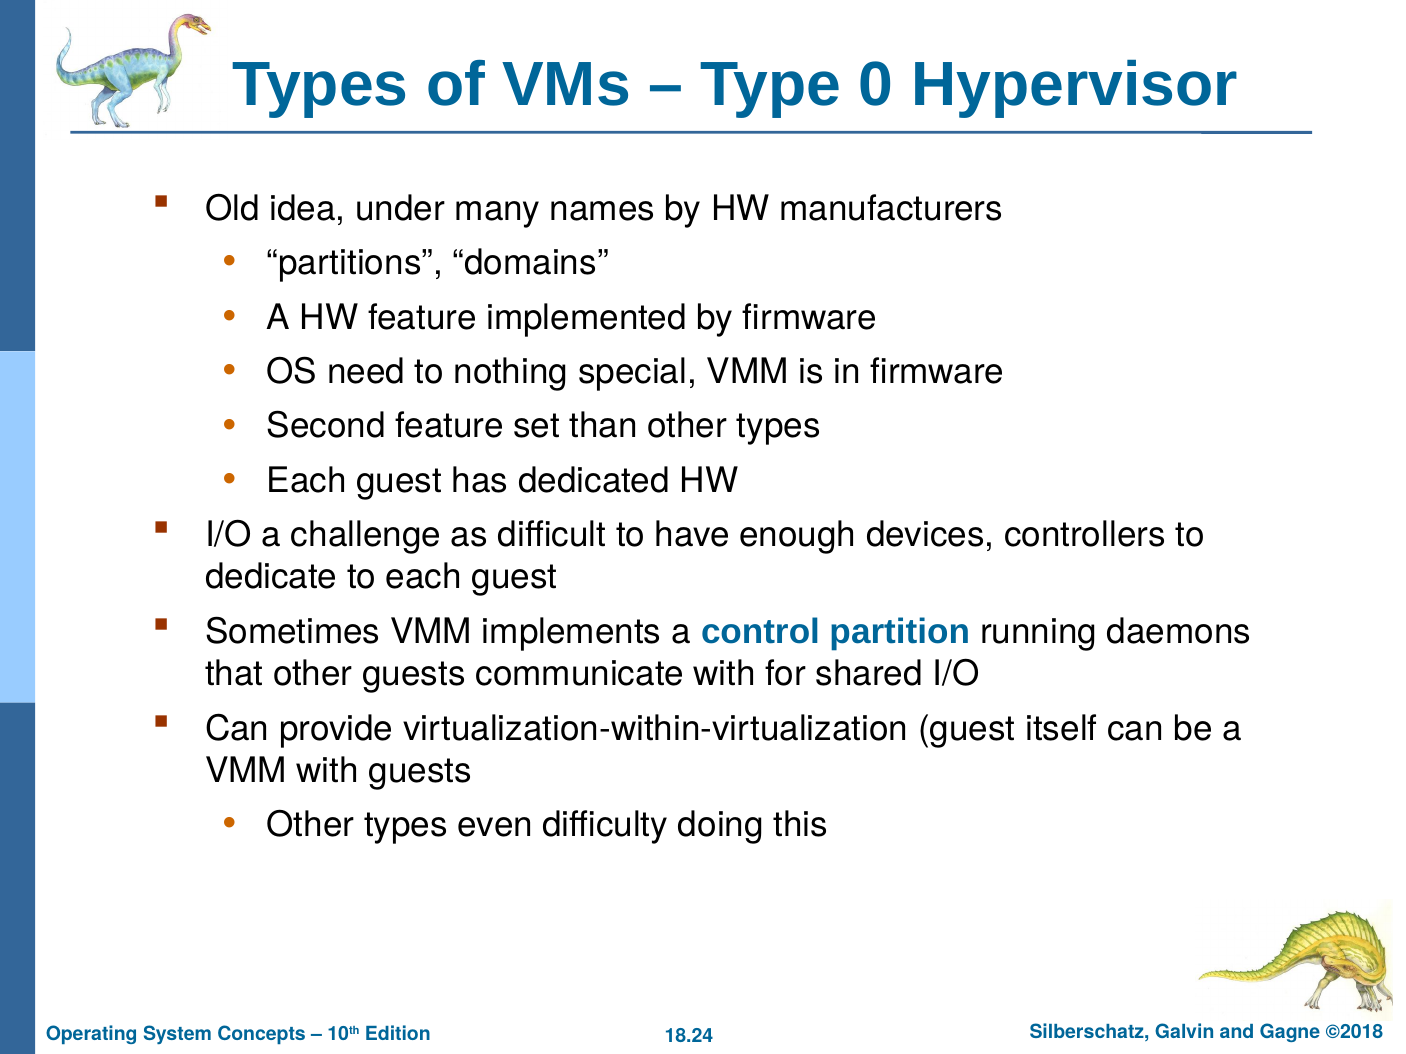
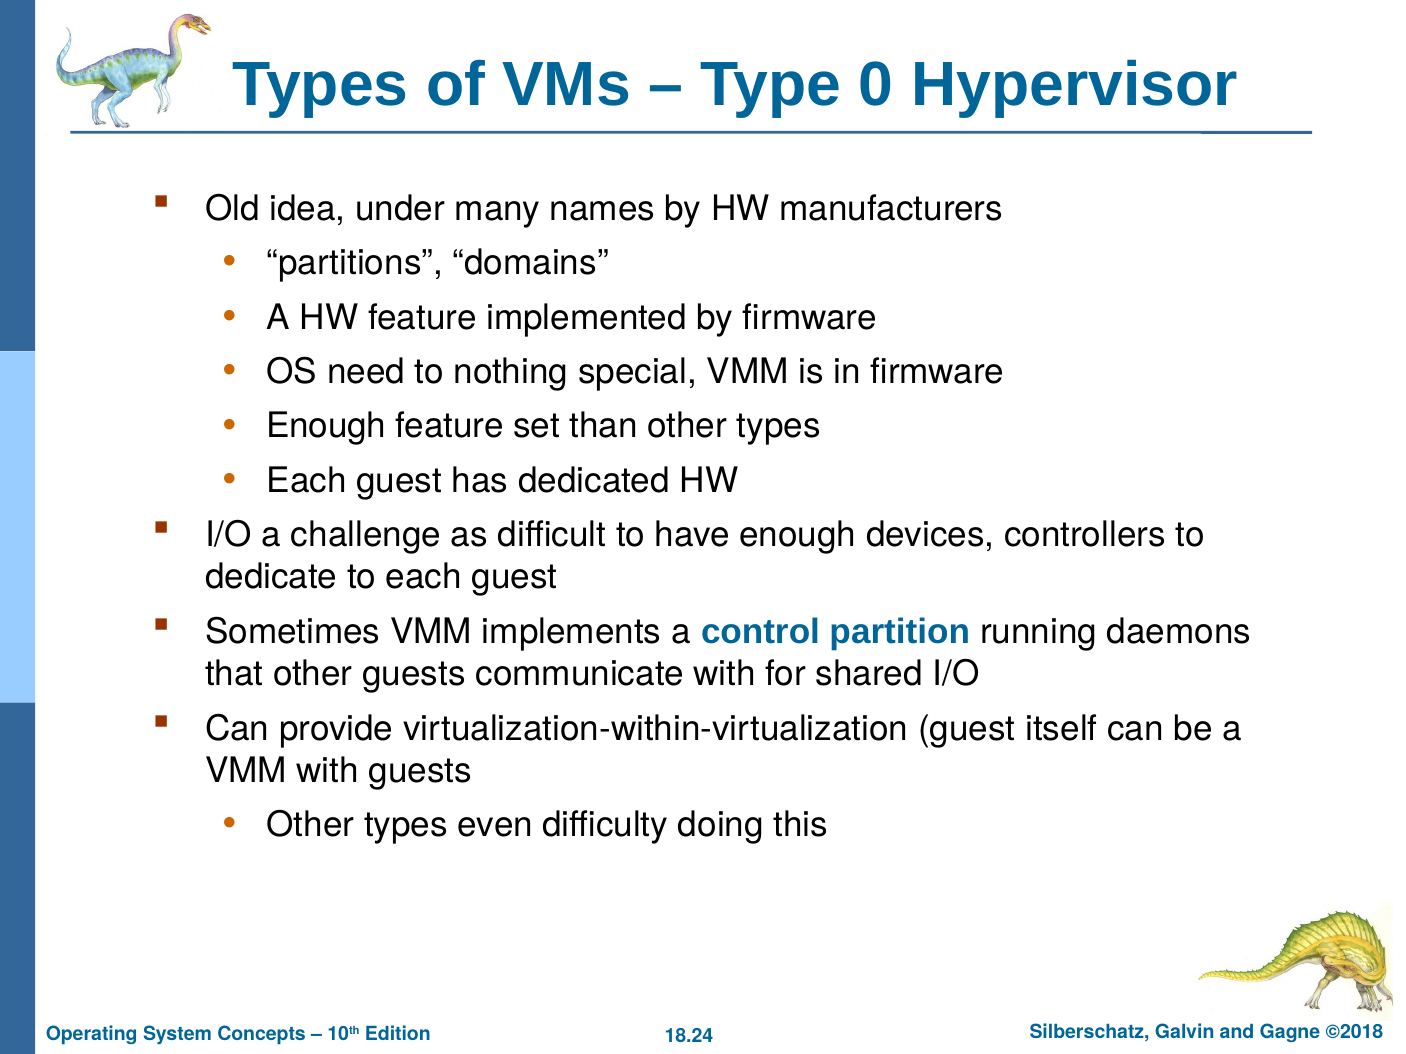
Second: Second -> Enough (326, 427)
